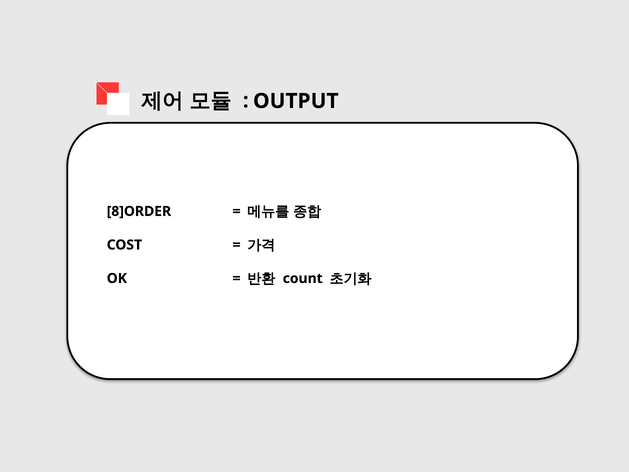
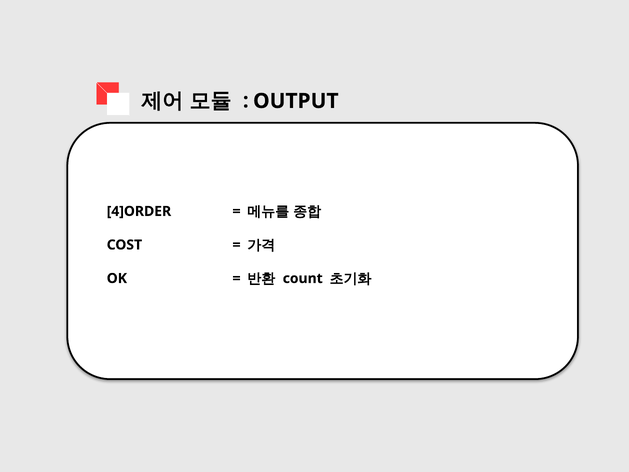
8]ORDER: 8]ORDER -> 4]ORDER (139, 211)
